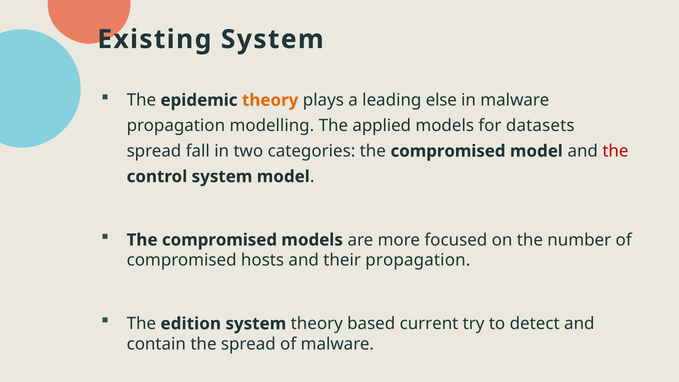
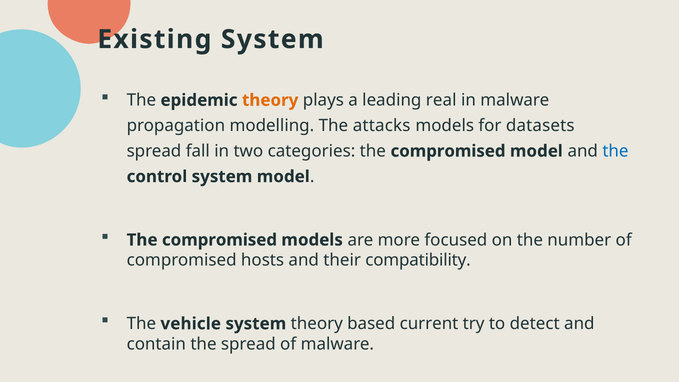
else: else -> real (441, 100)
applied: applied -> attacks (382, 126)
the colour: red -> blue (615, 151)
their propagation: propagation -> compatibility (418, 260)
edition: edition -> vehicle (191, 324)
